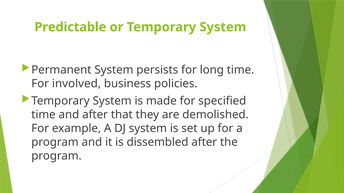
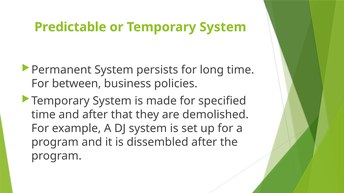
involved: involved -> between (77, 84)
